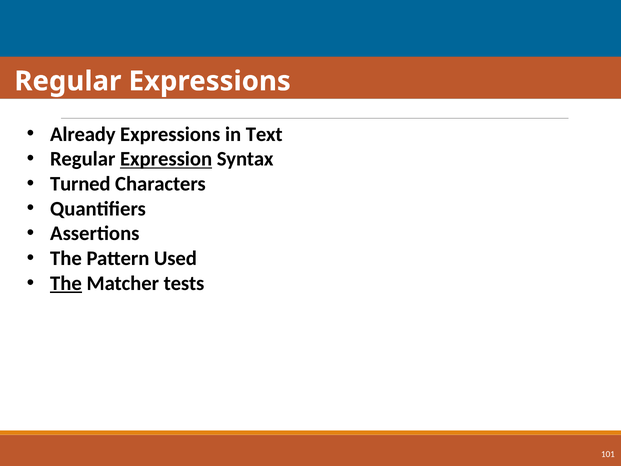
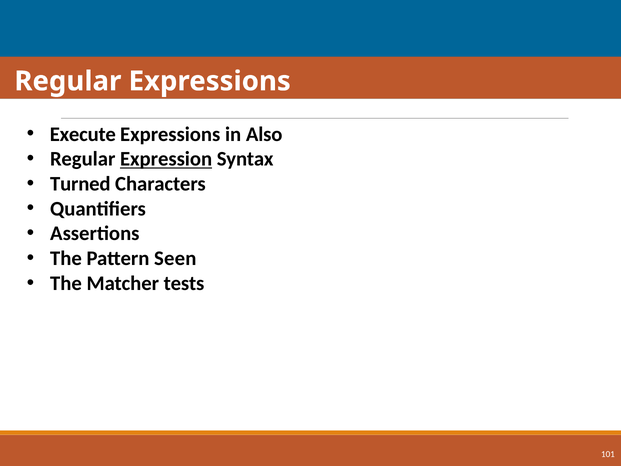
Already: Already -> Execute (83, 134)
Text: Text -> Also (264, 134)
Used: Used -> Seen (175, 258)
The underline: present -> none (66, 283)
